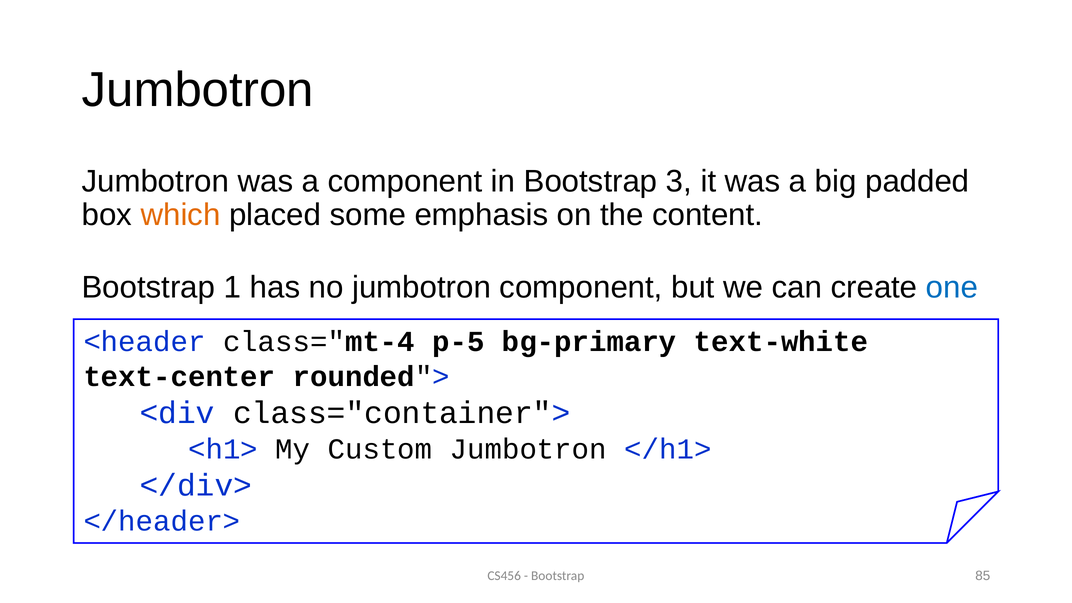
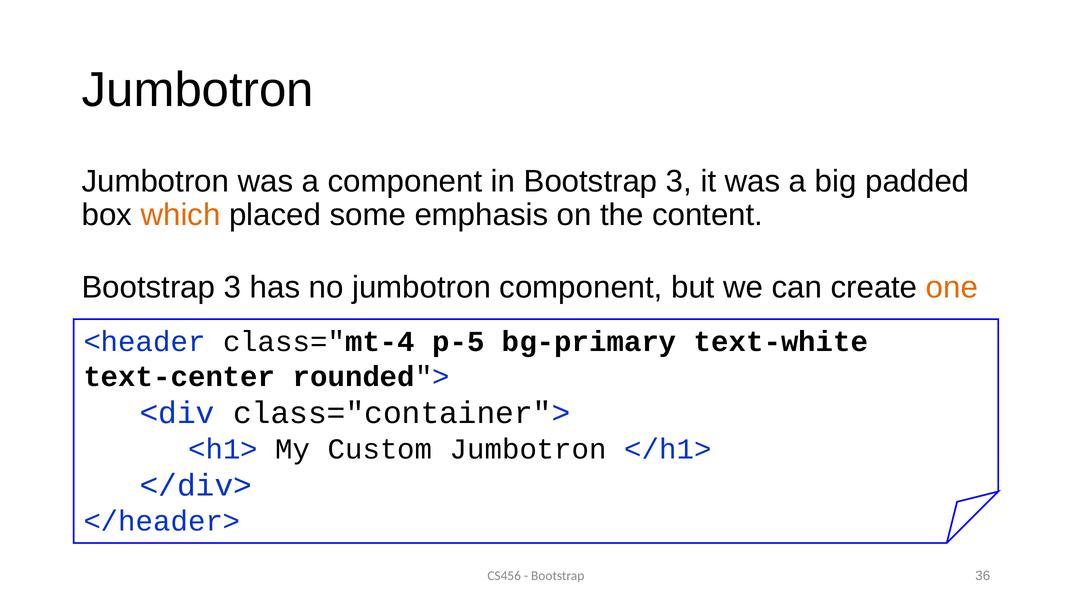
1: 1 -> 3 (233, 287)
one colour: blue -> orange (952, 287)
85: 85 -> 36 (983, 576)
